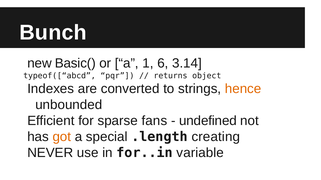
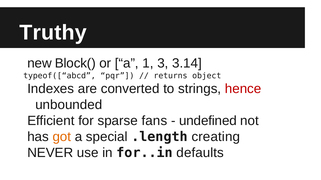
Bunch: Bunch -> Truthy (53, 33)
Basic(: Basic( -> Block( (75, 63)
6: 6 -> 3 (163, 63)
hence colour: orange -> red (243, 89)
variable: variable -> defaults (200, 153)
